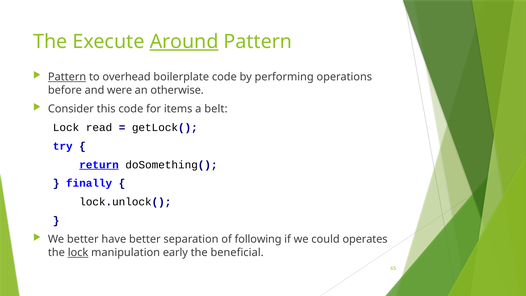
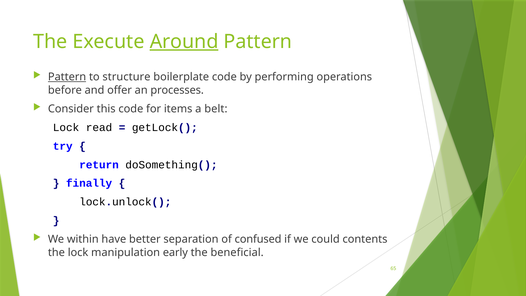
overhead: overhead -> structure (126, 77)
were: were -> offer (120, 90)
otherwise: otherwise -> processes (177, 90)
return underline: present -> none (99, 165)
We better: better -> within (83, 239)
following: following -> confused (258, 239)
operates: operates -> contents (365, 239)
lock underline: present -> none (78, 252)
